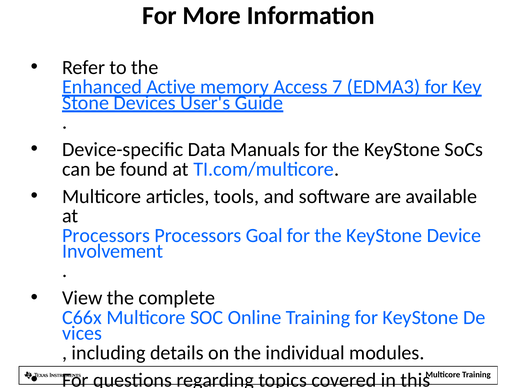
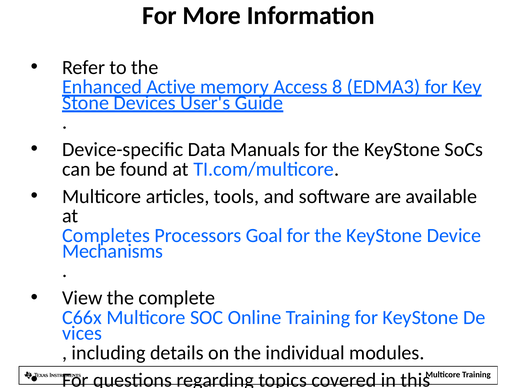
7: 7 -> 8 (337, 87)
Processors: Processors -> Completes (106, 235)
Involvement: Involvement -> Mechanisms (113, 251)
